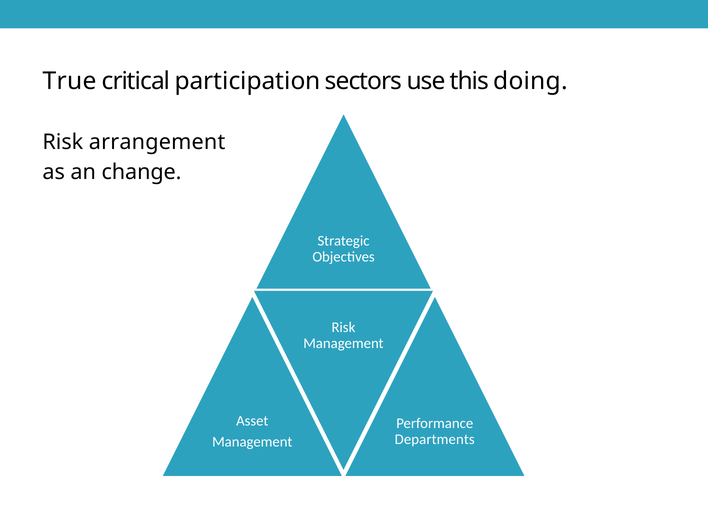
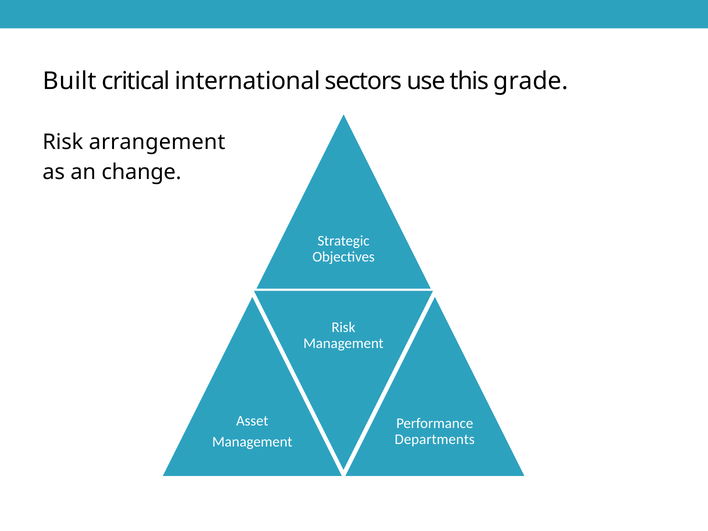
True: True -> Built (70, 81)
participation: participation -> international (248, 81)
doing: doing -> grade (531, 81)
